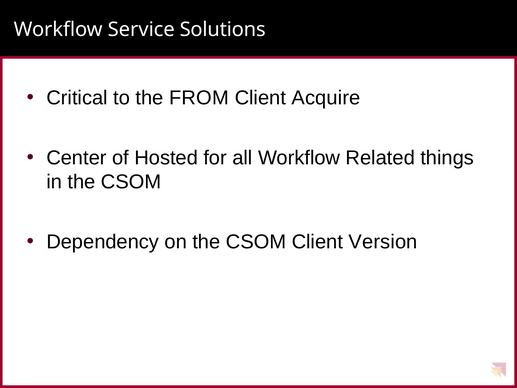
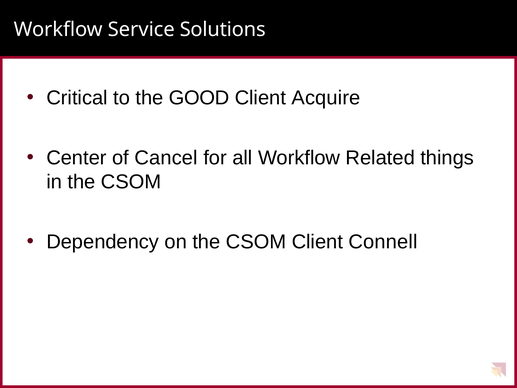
FROM: FROM -> GOOD (199, 98)
Hosted: Hosted -> Cancel (166, 158)
Version: Version -> Connell (383, 242)
